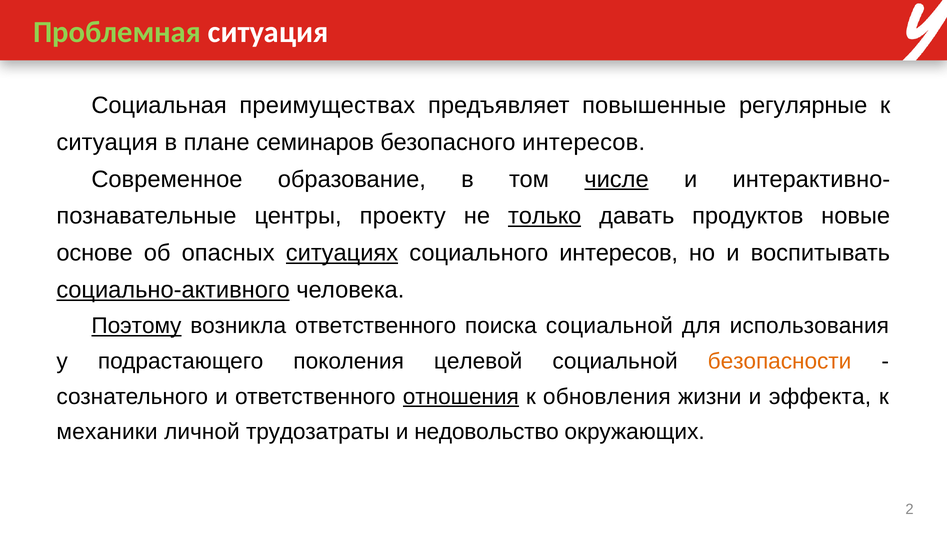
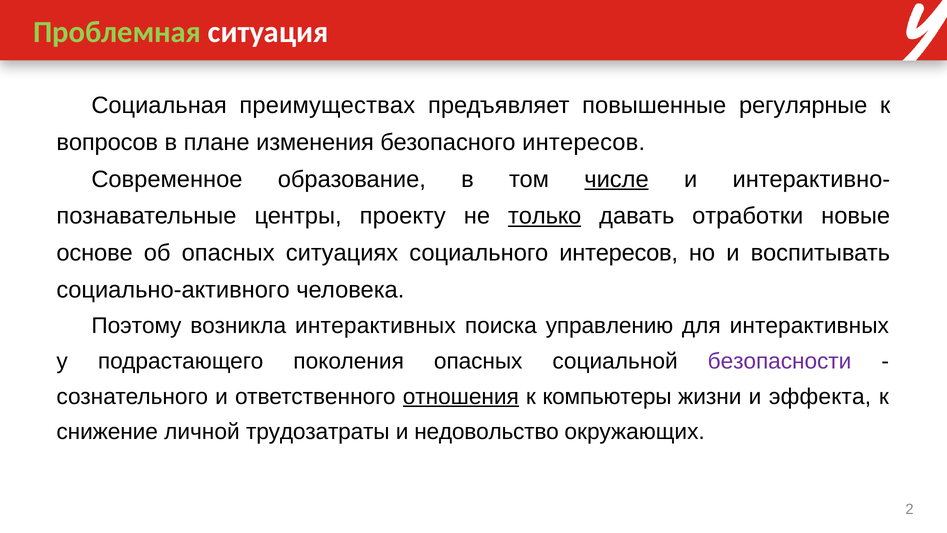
ситуация: ситуация -> вопросов (107, 142)
семинаров: семинаров -> изменения (315, 142)
продуктов: продуктов -> отработки (748, 216)
ситуациях underline: present -> none (342, 253)
социально-активного underline: present -> none (173, 290)
Поэтому underline: present -> none (136, 326)
возникла ответственного: ответственного -> интерактивных (375, 326)
поиска социальной: социальной -> управлению (610, 326)
для использования: использования -> интерактивных (809, 326)
поколения целевой: целевой -> опасных (478, 361)
безопасности colour: orange -> purple (780, 361)
обновления: обновления -> компьютеры (607, 396)
механики: механики -> снижение (107, 432)
